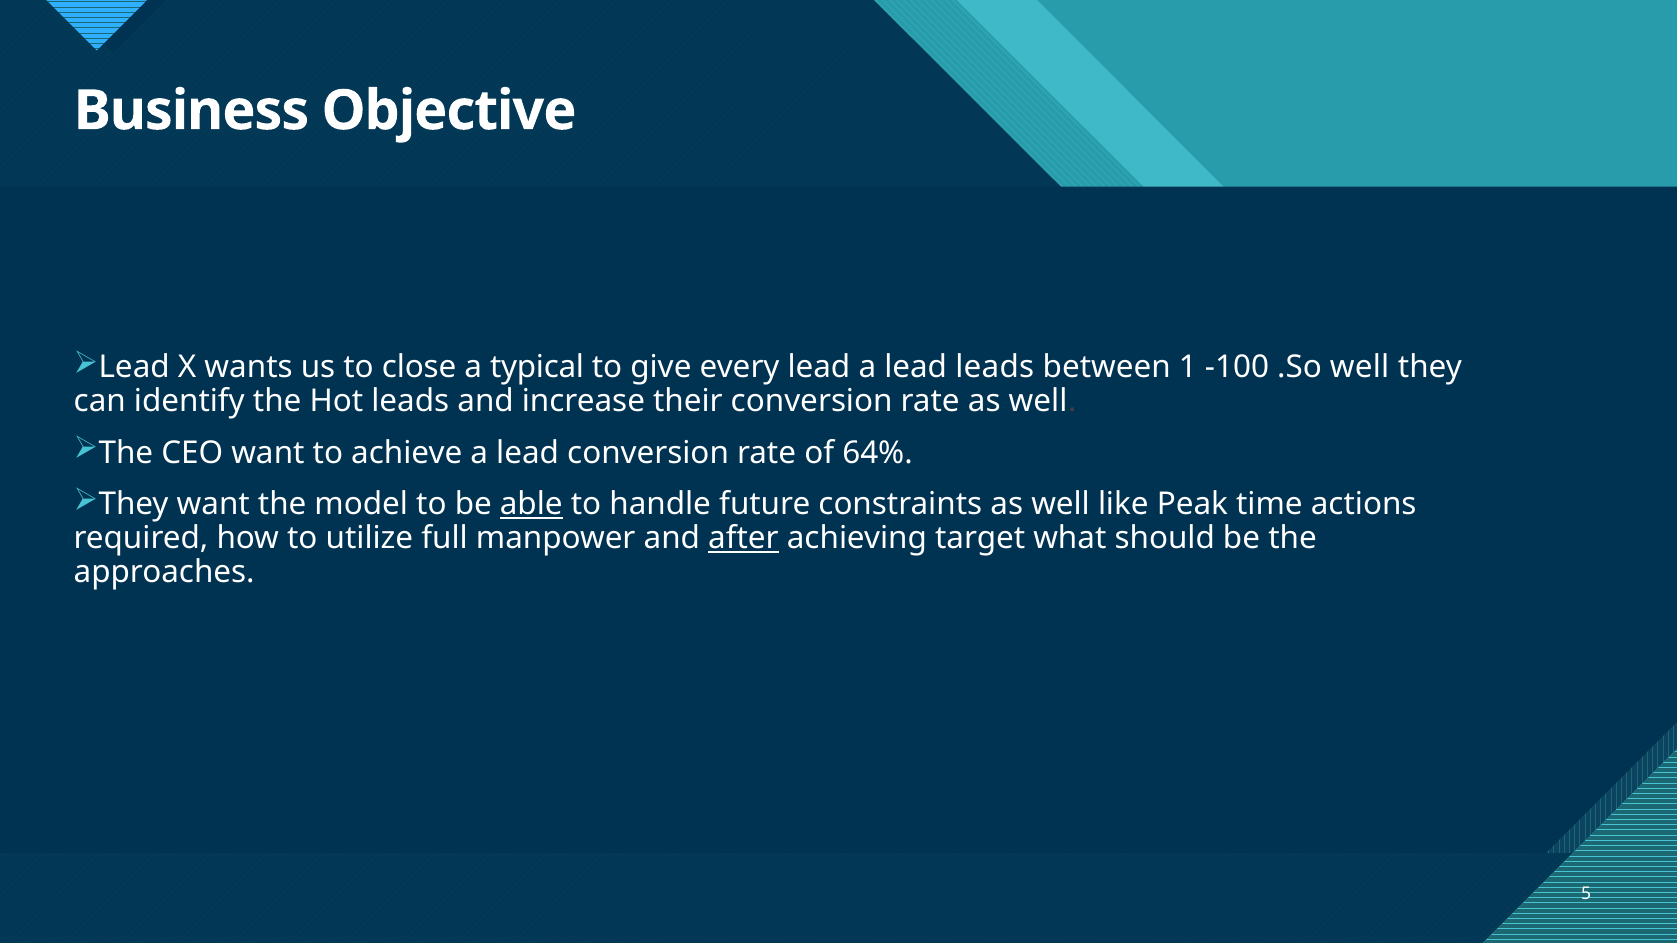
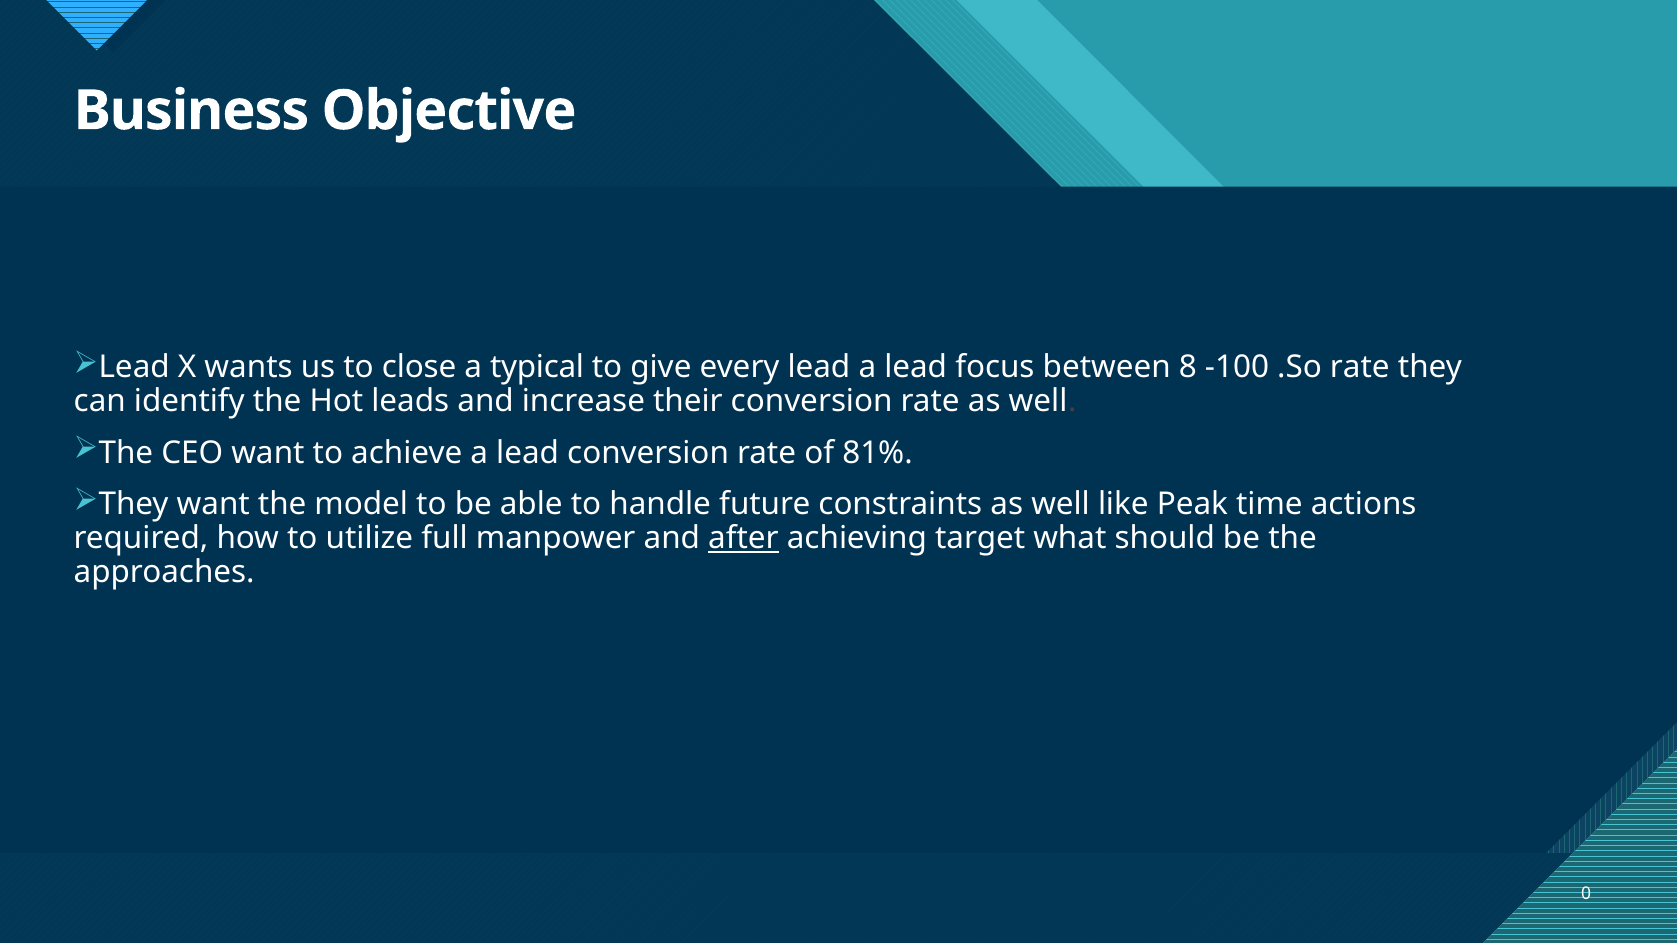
lead leads: leads -> focus (995, 368)
1: 1 -> 8 (1188, 368)
.So well: well -> rate (1360, 368)
64%: 64% -> 81% (878, 453)
able underline: present -> none (531, 505)
5: 5 -> 0 (1586, 894)
